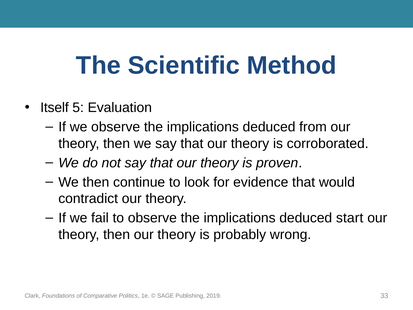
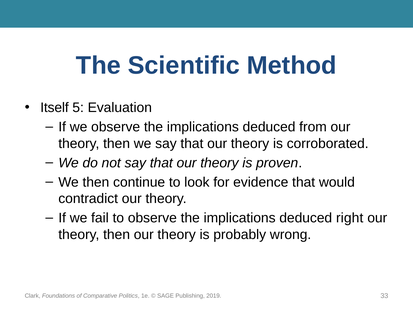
start: start -> right (350, 218)
